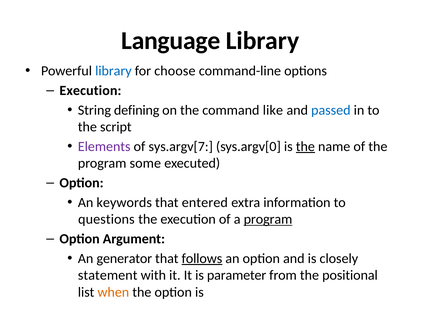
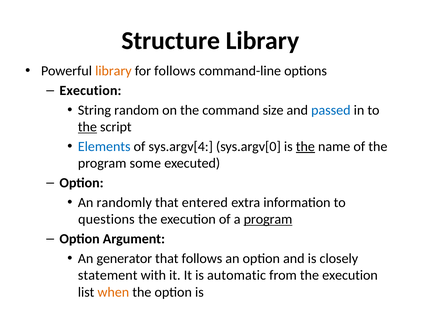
Language: Language -> Structure (171, 41)
library colour: blue -> orange (113, 71)
for choose: choose -> follows (175, 71)
defining: defining -> random (137, 110)
like: like -> size (273, 110)
the underline: none -> present (87, 127)
Elements colour: purple -> blue (104, 147)
sys.argv[7: sys.argv[7 -> sys.argv[4 (181, 147)
keywords: keywords -> randomly (124, 203)
follows underline: present -> none (202, 259)
parameter: parameter -> automatic (237, 276)
from the positional: positional -> execution (350, 276)
